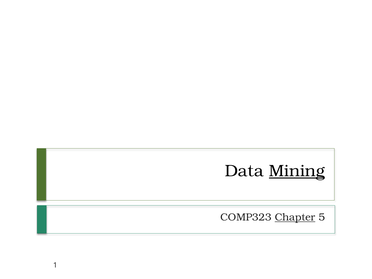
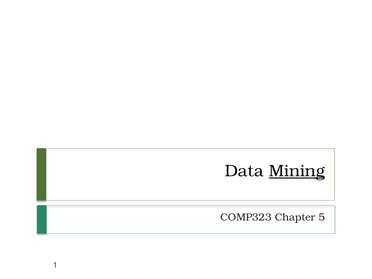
Chapter underline: present -> none (295, 217)
